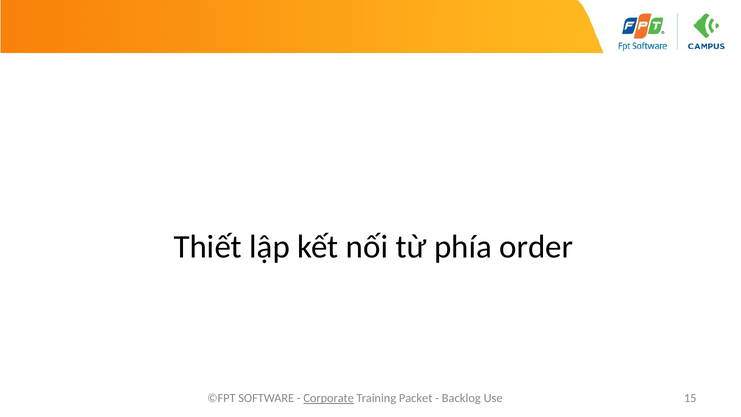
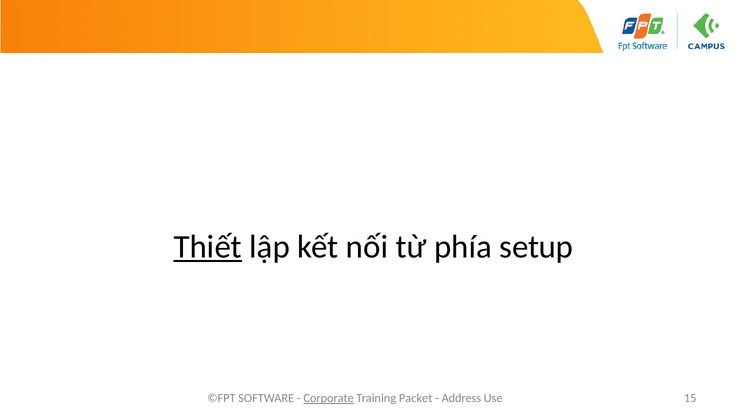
Thiết underline: none -> present (208, 247)
order: order -> setup (536, 247)
Backlog: Backlog -> Address (461, 398)
